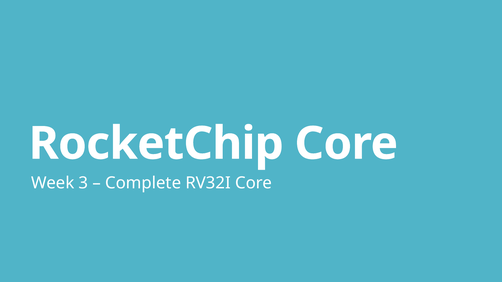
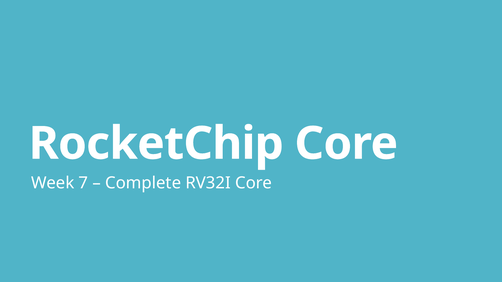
3: 3 -> 7 (83, 183)
